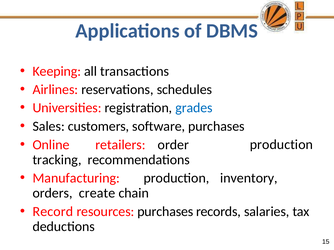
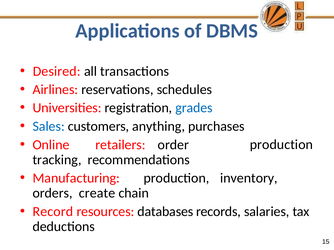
Keeping: Keeping -> Desired (57, 71)
Sales colour: black -> blue (49, 126)
software: software -> anything (159, 126)
resources purchases: purchases -> databases (165, 212)
